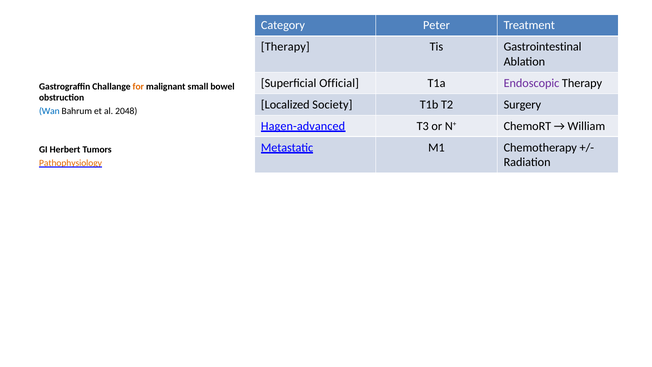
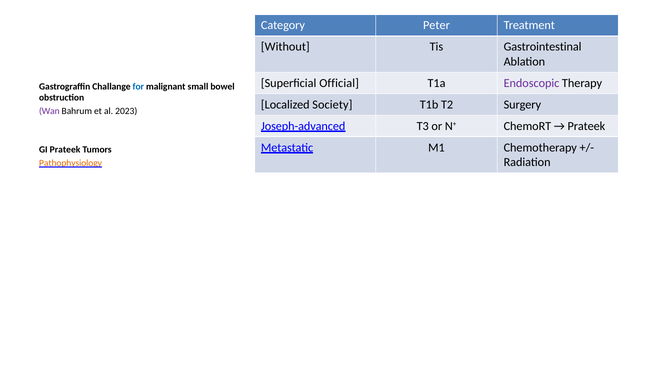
Therapy: Therapy -> Without (285, 47)
for colour: orange -> blue (138, 86)
Wan colour: blue -> purple (49, 111)
2048: 2048 -> 2023 (126, 111)
Hagen-advanced: Hagen-advanced -> Joseph-advanced (303, 126)
William: William -> Prateek (586, 126)
GI Herbert: Herbert -> Prateek (65, 150)
